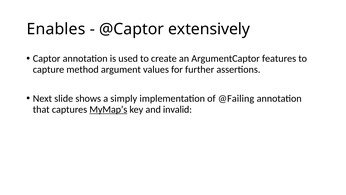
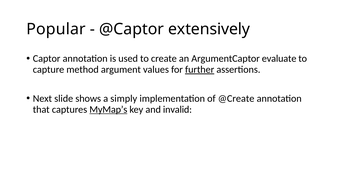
Enables: Enables -> Popular (56, 29)
features: features -> evaluate (279, 58)
further underline: none -> present (200, 69)
@Failing: @Failing -> @Create (236, 98)
